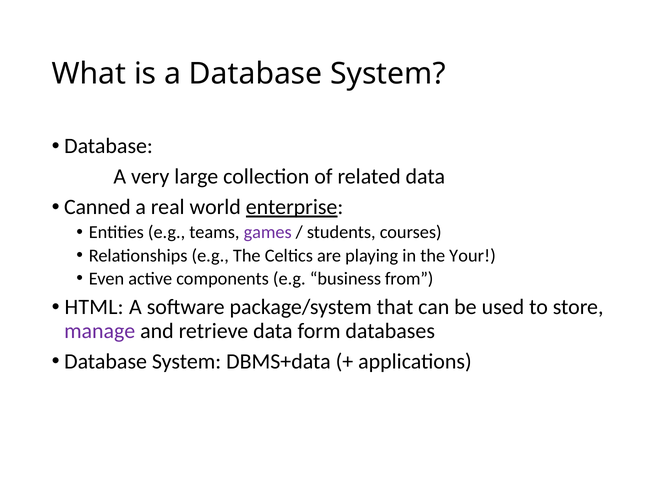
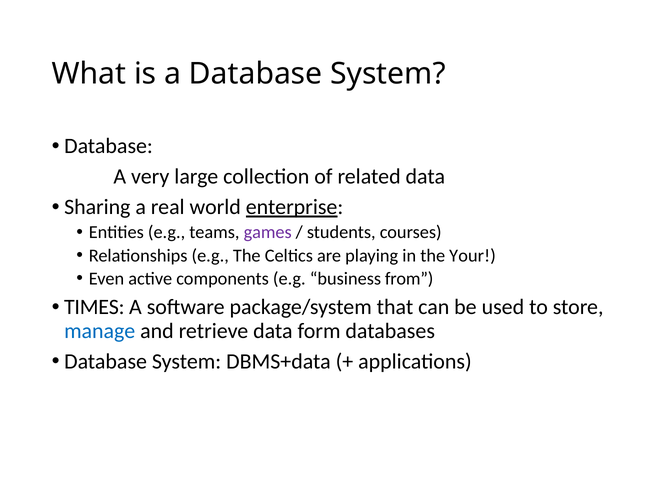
Canned: Canned -> Sharing (97, 207)
HTML: HTML -> TIMES (94, 307)
manage colour: purple -> blue (100, 331)
